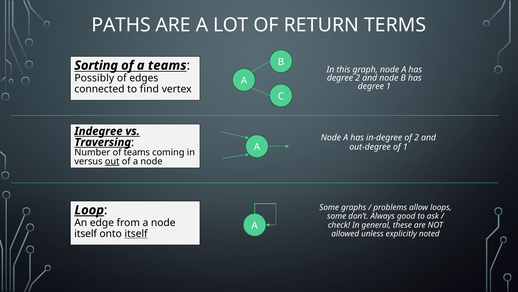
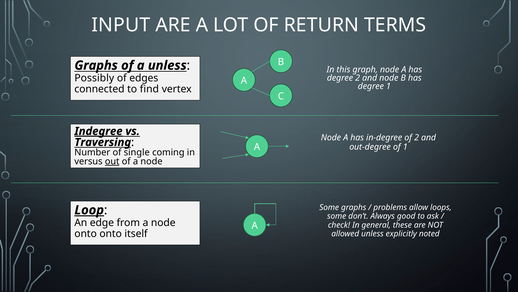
PATHS: PATHS -> INPUT (121, 25)
Sorting: Sorting -> Graphs (96, 65)
a teams: teams -> unless (167, 65)
Indegree underline: none -> present (98, 131)
of teams: teams -> single (137, 152)
itself: itself -> onto (86, 233)
itself underline: present -> none (136, 233)
